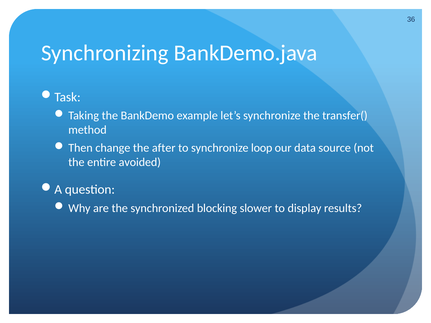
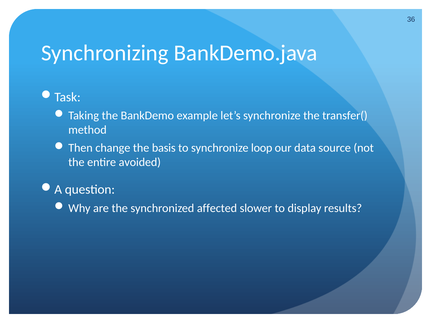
after: after -> basis (164, 148)
blocking: blocking -> affected (217, 208)
